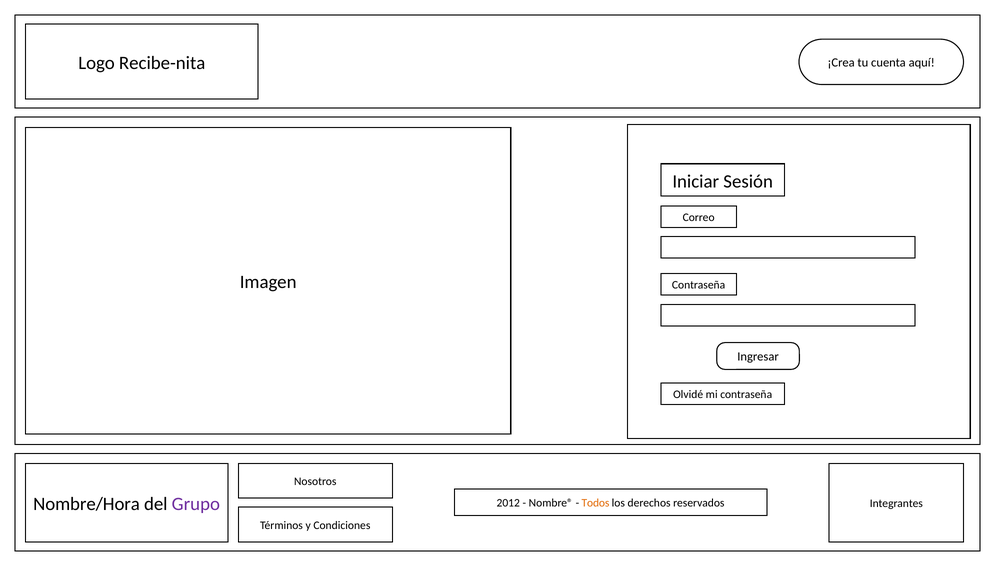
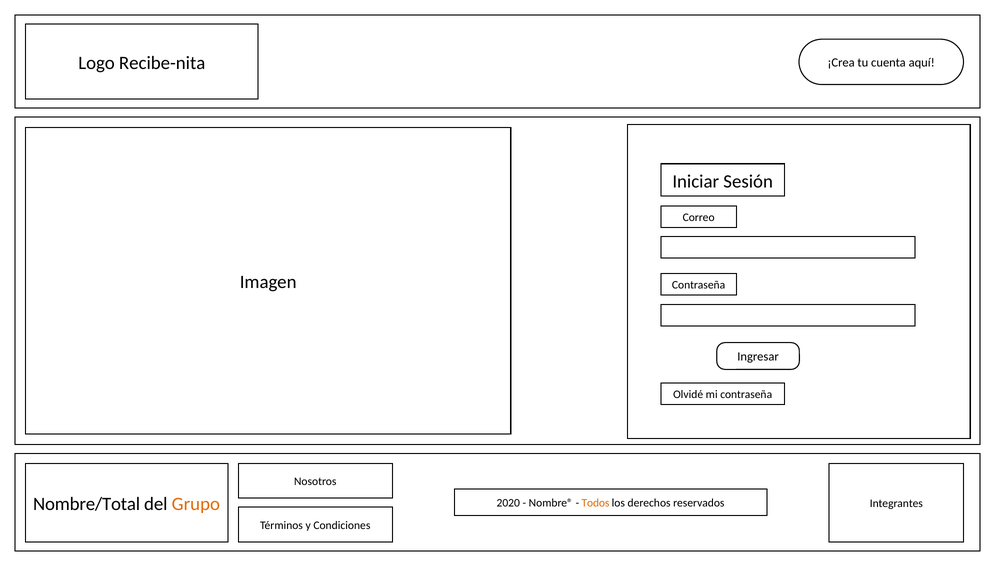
Nombre/Hora: Nombre/Hora -> Nombre/Total (87, 504)
Grupo colour: purple -> orange (196, 504)
2012: 2012 -> 2020 (508, 503)
